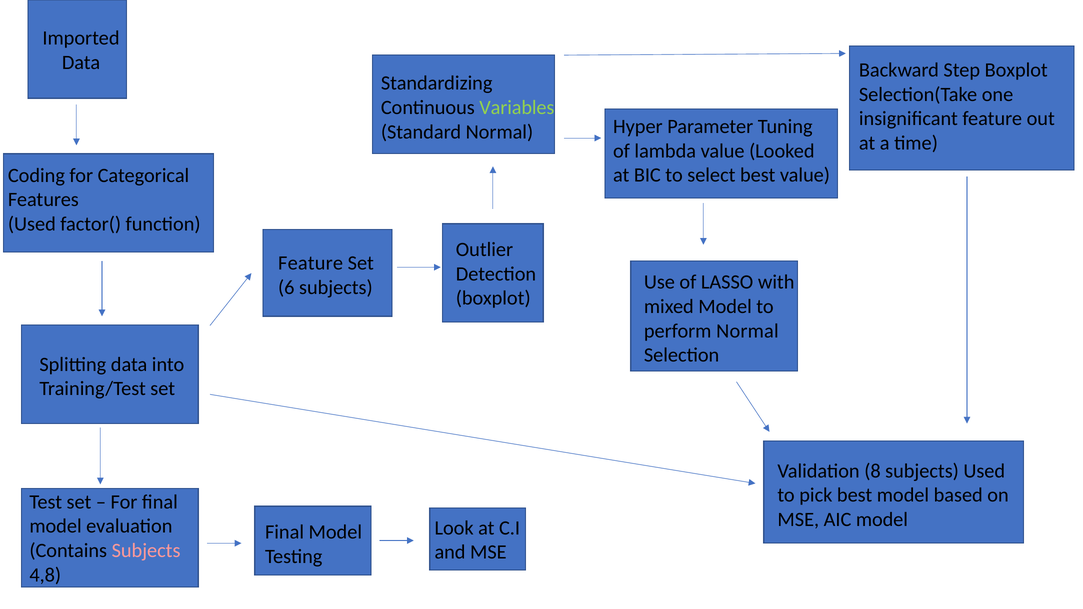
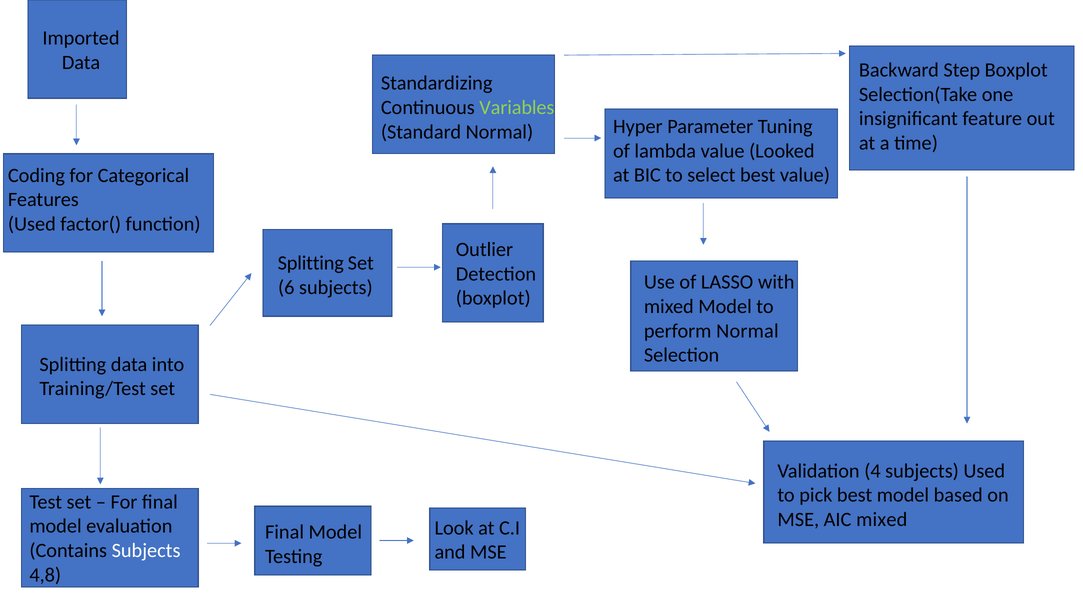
Feature: Feature -> Splitting (311, 263)
8: 8 -> 4 (872, 471)
AIC model: model -> mixed (882, 520)
Subjects colour: pink -> white (146, 551)
